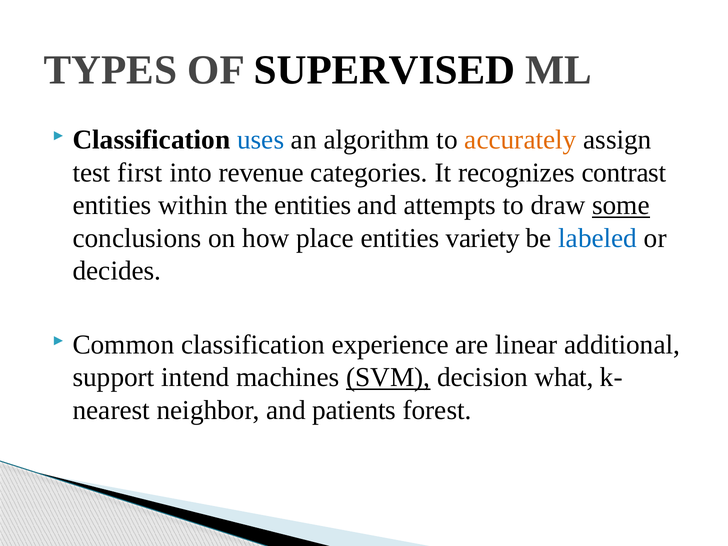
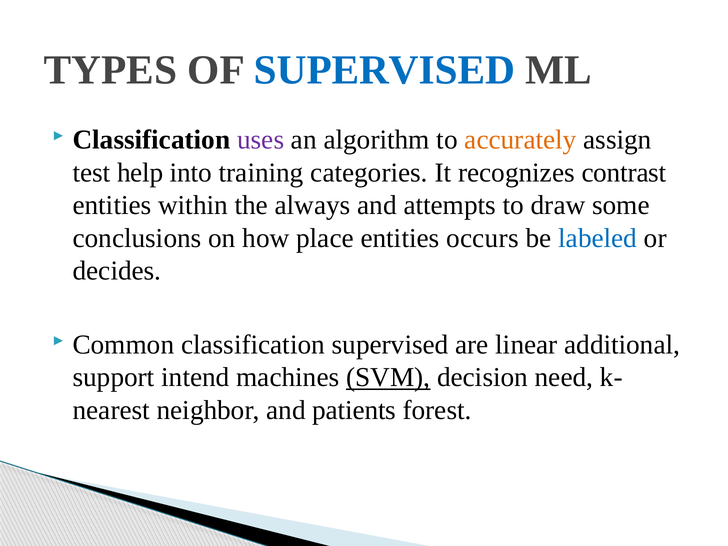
SUPERVISED colour: black -> blue (384, 70)
uses colour: blue -> purple (261, 140)
first: first -> help (140, 173)
revenue: revenue -> training (261, 173)
the entities: entities -> always (313, 205)
some underline: present -> none (621, 205)
variety: variety -> occurs (482, 238)
classification experience: experience -> supervised (390, 345)
what: what -> need (564, 377)
